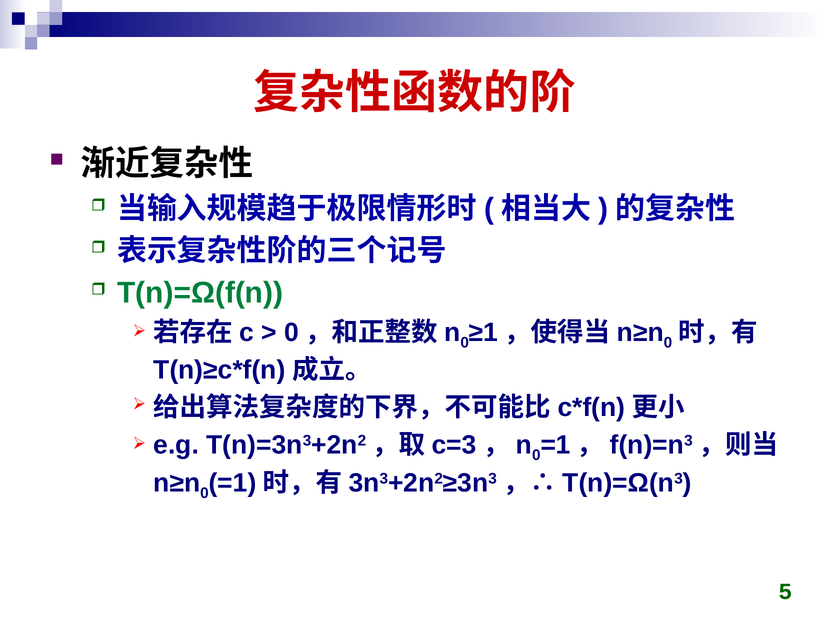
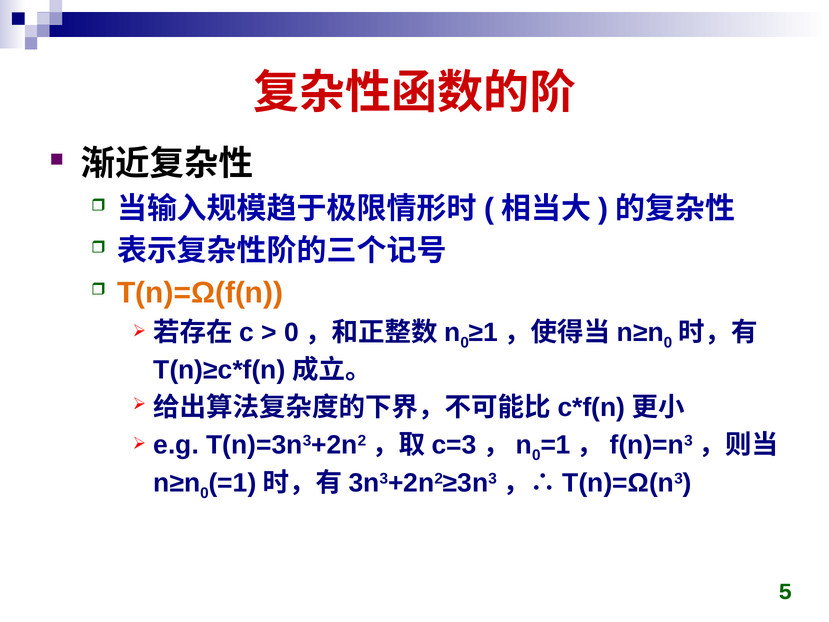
T(n)=Ω(f(n colour: green -> orange (200, 293)
